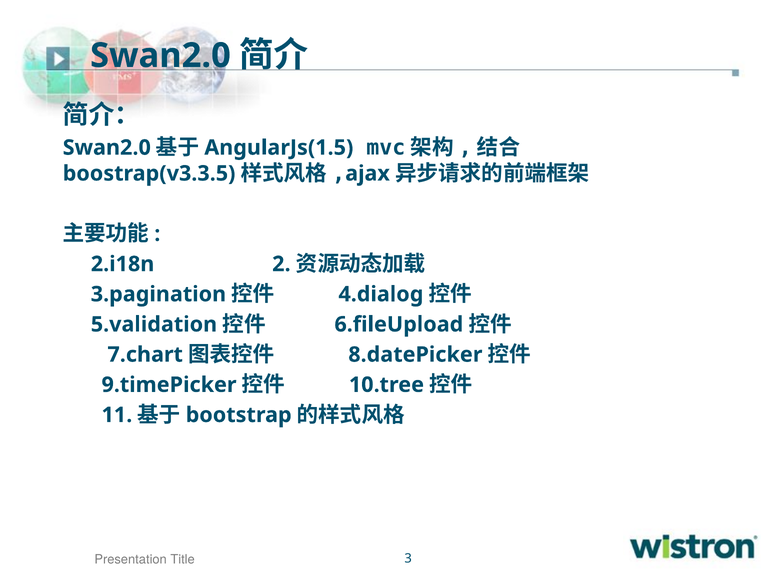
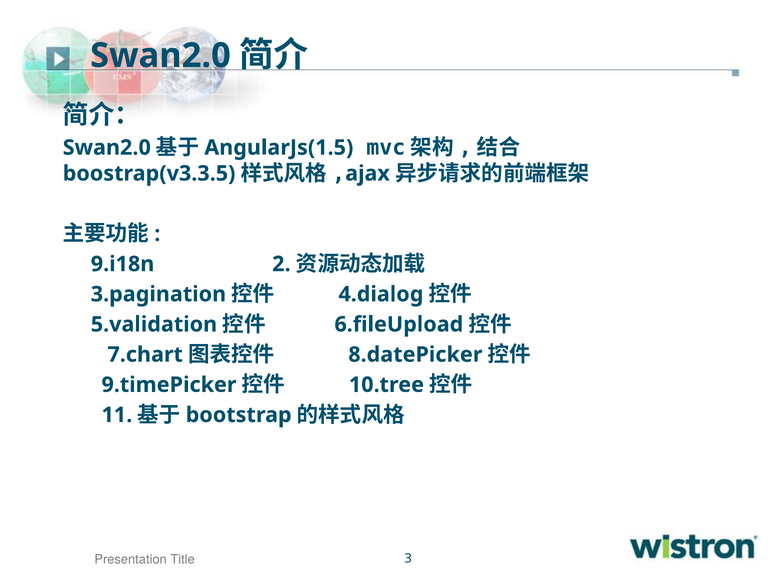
2.i18n: 2.i18n -> 9.i18n (123, 264)
